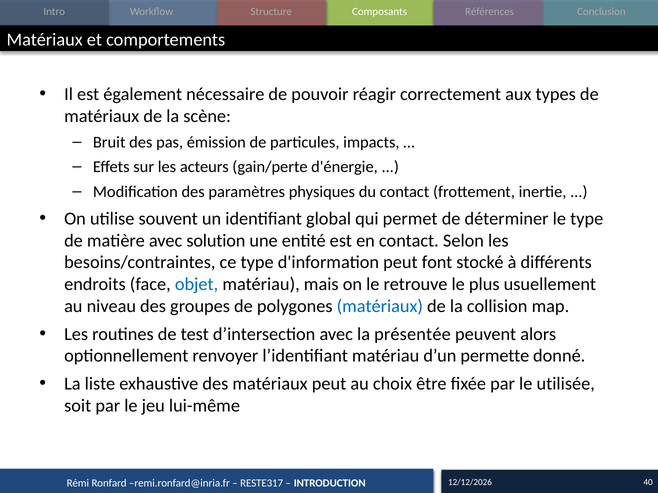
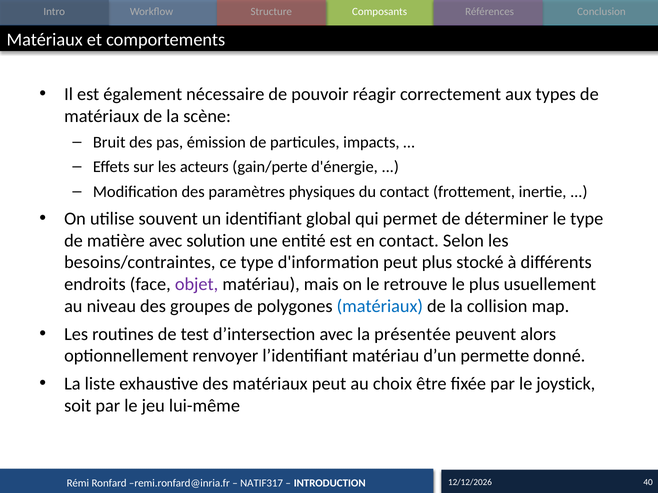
peut font: font -> plus (437, 263)
objet colour: blue -> purple (197, 285)
utilisée: utilisée -> joystick (566, 384)
RESTE317: RESTE317 -> NATIF317 (262, 484)
